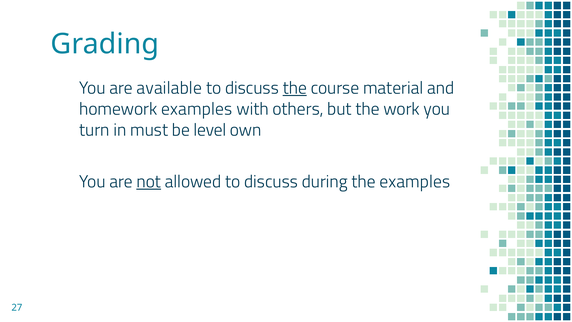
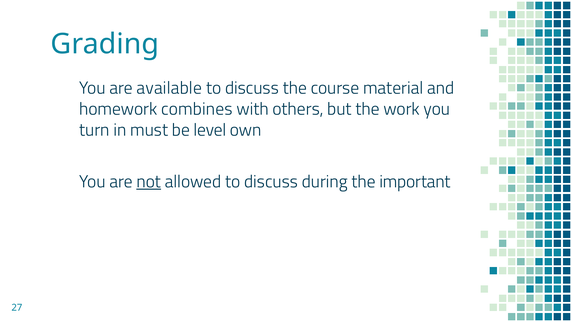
the underline: present -> none (295, 88)
homework examples: examples -> combines (197, 109)
the examples: examples -> important (415, 181)
